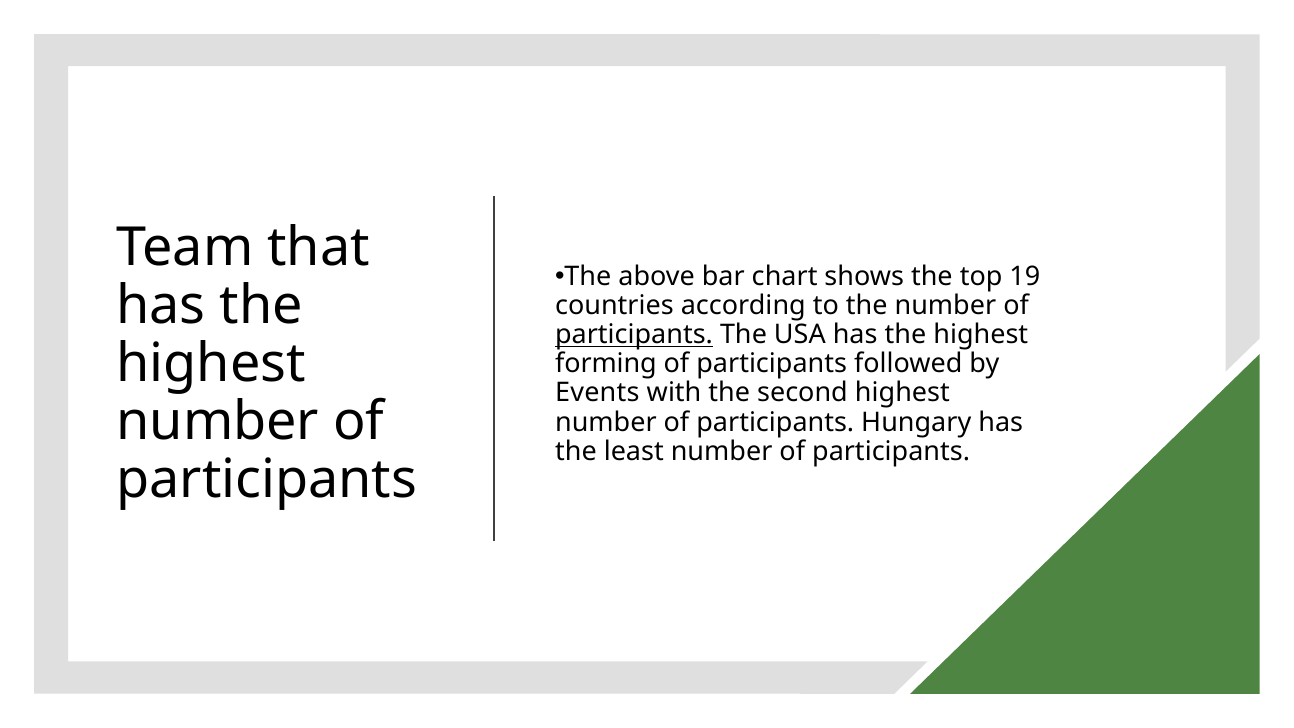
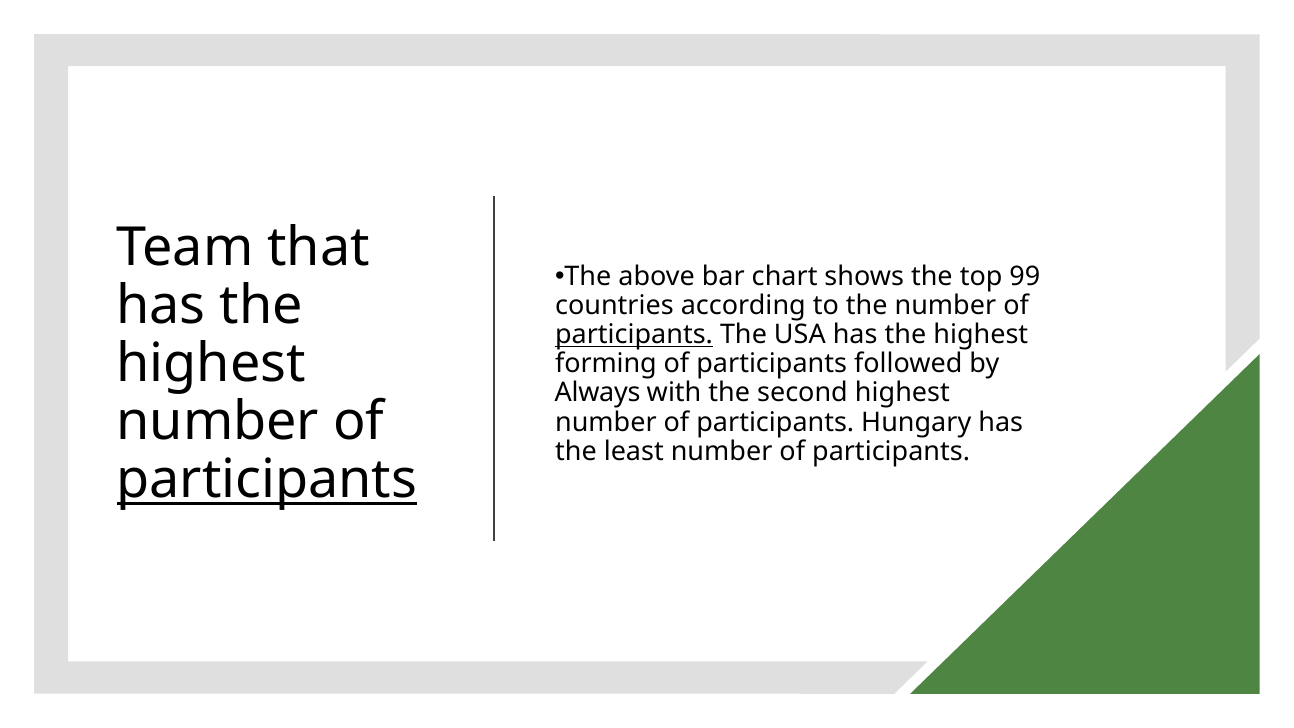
19: 19 -> 99 (1025, 276)
Events: Events -> Always (598, 393)
participants underline: none -> present (267, 480)
